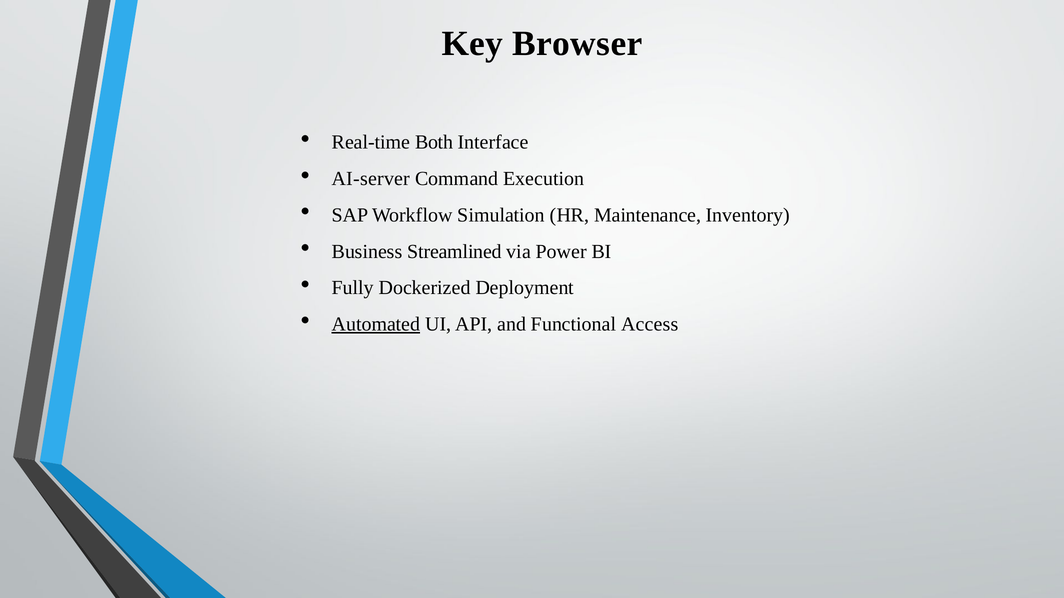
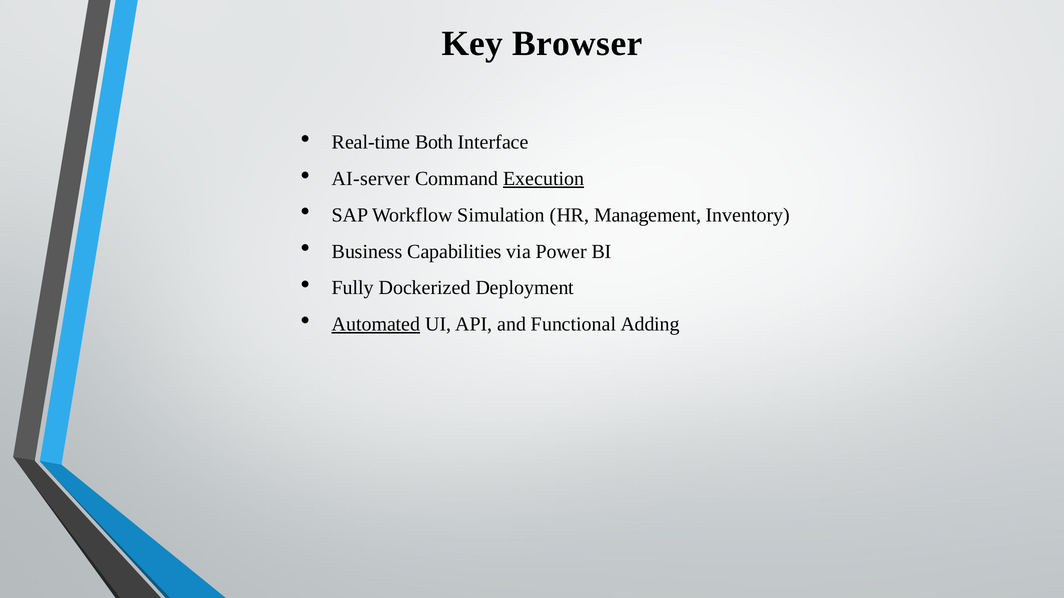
Execution underline: none -> present (544, 179)
Maintenance: Maintenance -> Management (648, 215)
Streamlined: Streamlined -> Capabilities (455, 252)
Access: Access -> Adding (650, 324)
